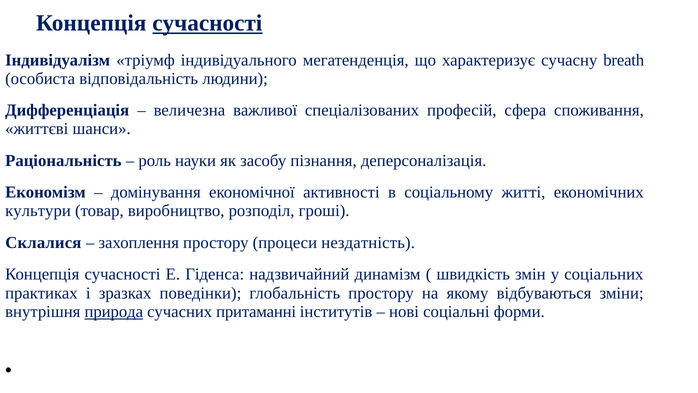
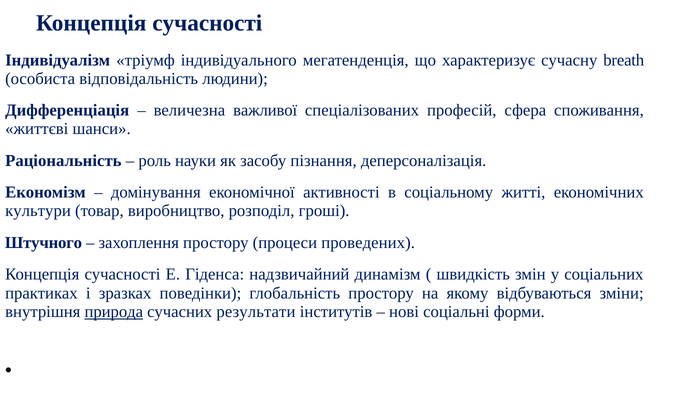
сучасності underline: present -> none (207, 23)
Склалися: Склалися -> Штучного (44, 242)
нездатність: нездатність -> проведених (368, 242)
притаманні: притаманні -> результати (256, 311)
